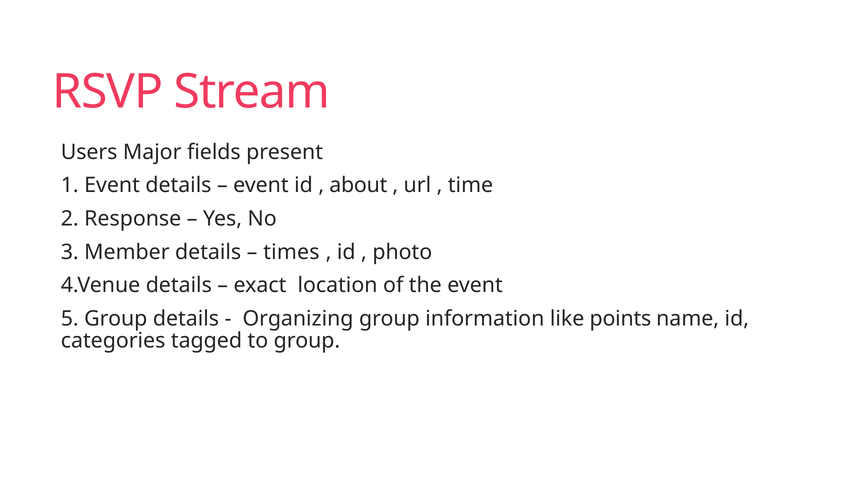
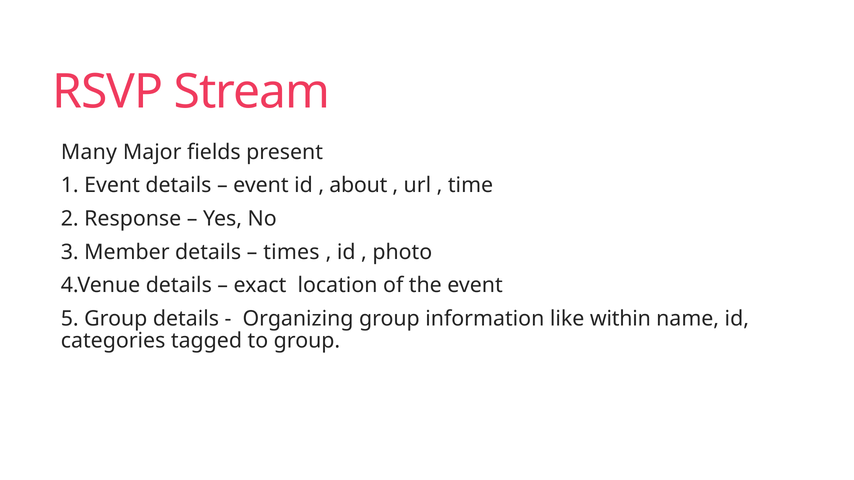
Users: Users -> Many (89, 152)
points: points -> within (620, 319)
